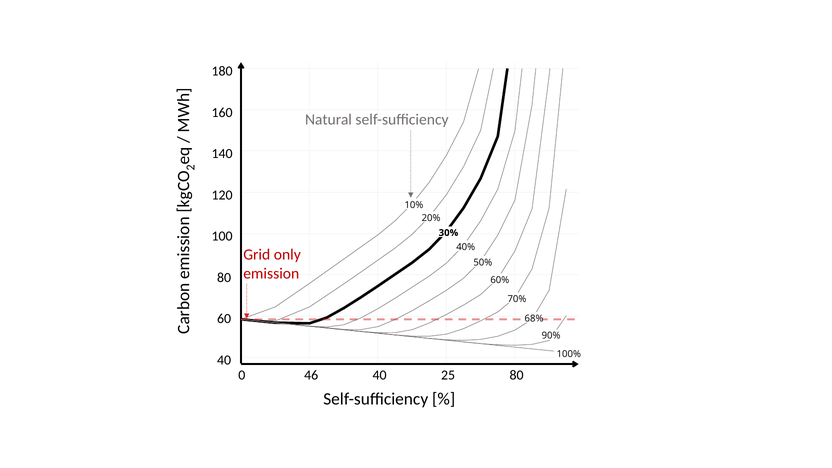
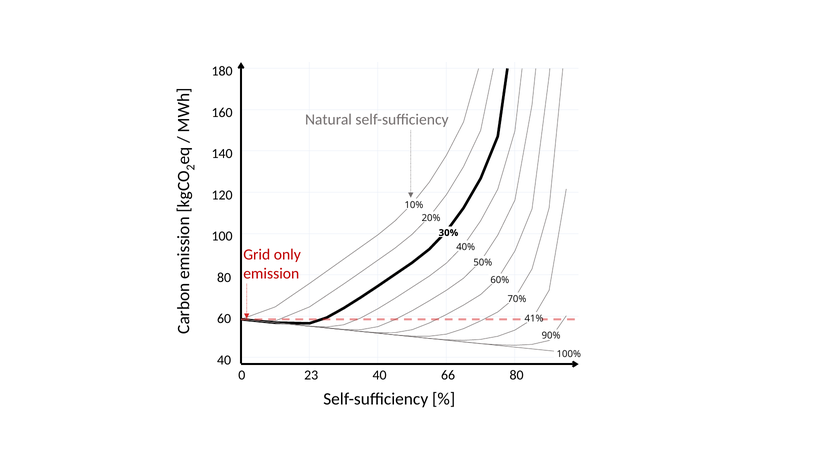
68%: 68% -> 41% (534, 319)
46: 46 -> 23 (311, 375)
25: 25 -> 66 (448, 375)
